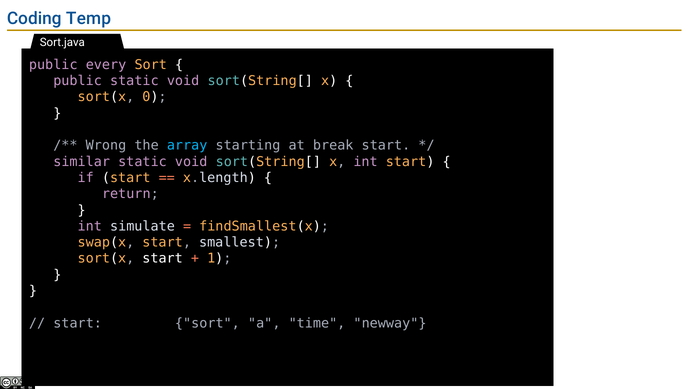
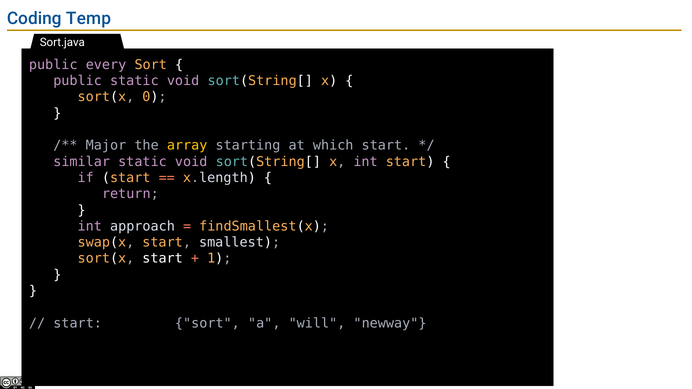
Wrong: Wrong -> Major (106, 146)
array colour: light blue -> yellow (187, 146)
break: break -> which (333, 146)
simulate: simulate -> approach (142, 226)
time: time -> will (317, 323)
